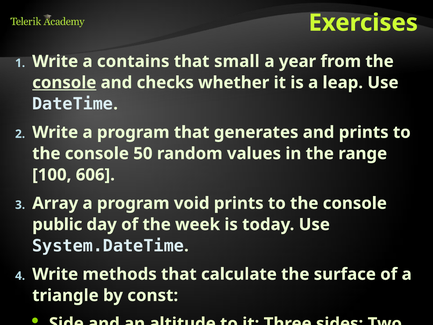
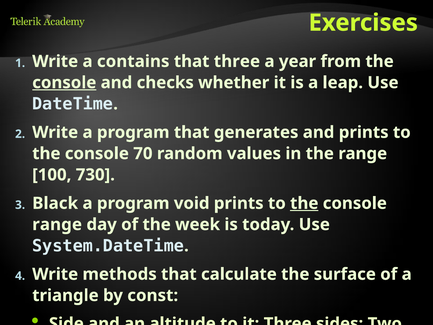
that small: small -> three (237, 61)
50: 50 -> 70 (143, 153)
606: 606 -> 730 (95, 175)
Array: Array -> Black (55, 203)
the underline: none -> present (304, 203)
public: public -> range (57, 224)
